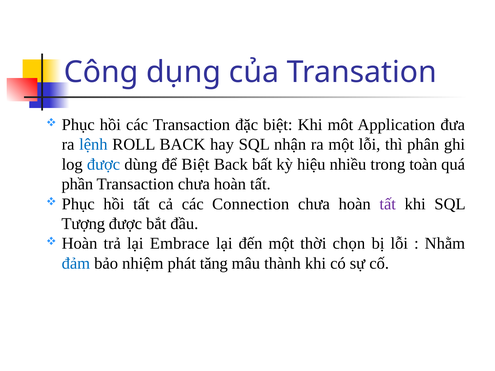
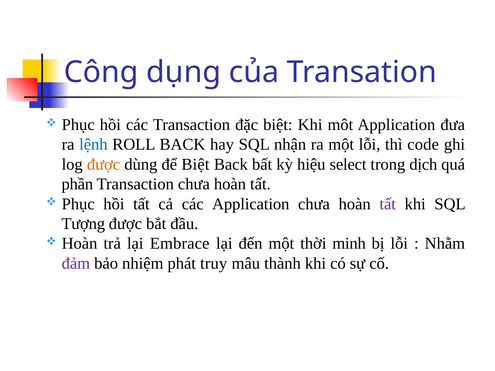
phân: phân -> code (423, 145)
được colour: blue -> orange (104, 164)
nhiều: nhiều -> select (348, 164)
toàn: toàn -> dịch (423, 164)
các Connection: Connection -> Application (251, 204)
chọn: chọn -> minh (349, 244)
đảm colour: blue -> purple (76, 263)
tăng: tăng -> truy (214, 263)
